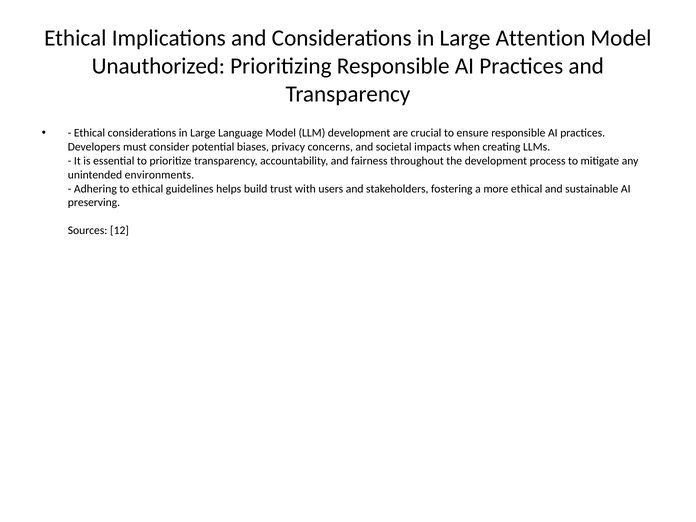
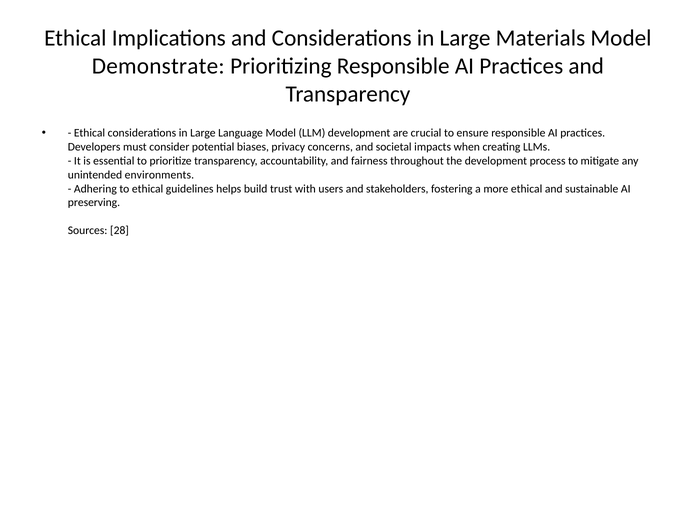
Attention: Attention -> Materials (540, 38)
Unauthorized: Unauthorized -> Demonstrate (158, 66)
12: 12 -> 28 (120, 230)
